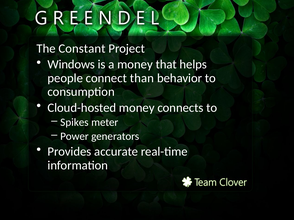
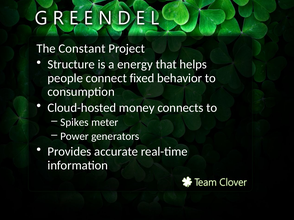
Windows: Windows -> Structure (71, 65)
a money: money -> energy (135, 65)
than: than -> fixed (142, 78)
